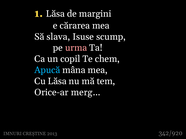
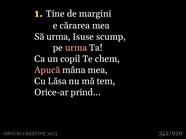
1 Lăsa: Lăsa -> Tine (55, 14)
Să slava: slava -> urma (58, 37)
Apucă colour: light blue -> pink (47, 70)
merg…: merg… -> prind… (86, 93)
